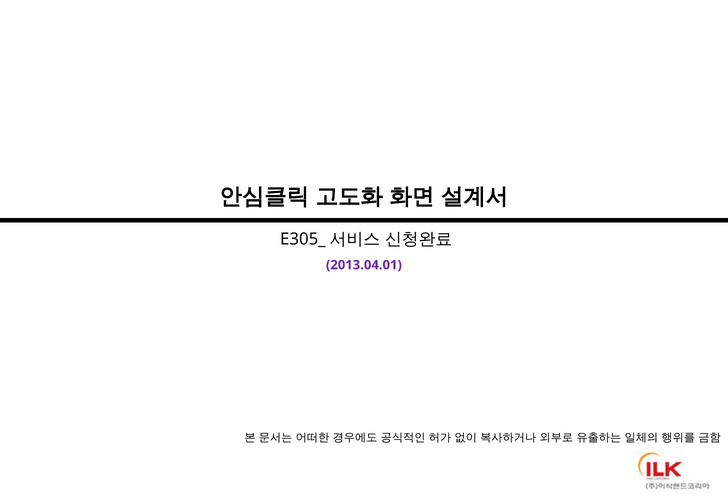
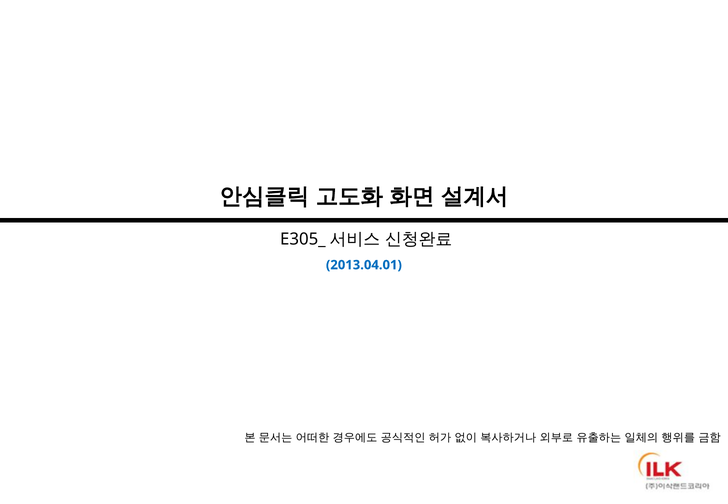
2013.04.01 colour: purple -> blue (364, 265)
